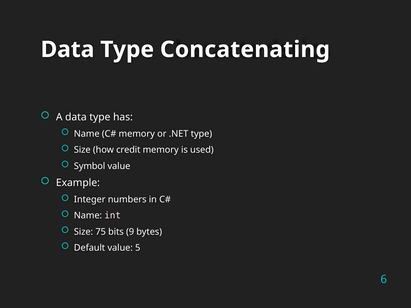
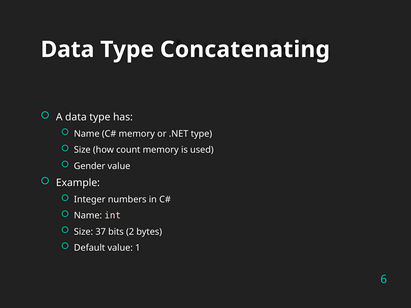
credit: credit -> count (128, 150)
Symbol: Symbol -> Gender (90, 166)
75: 75 -> 37 (101, 232)
9: 9 -> 2 (130, 232)
5: 5 -> 1 (138, 248)
